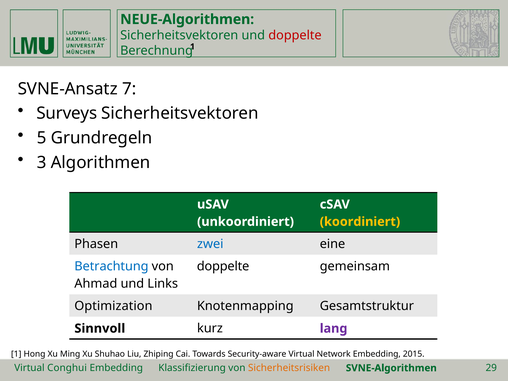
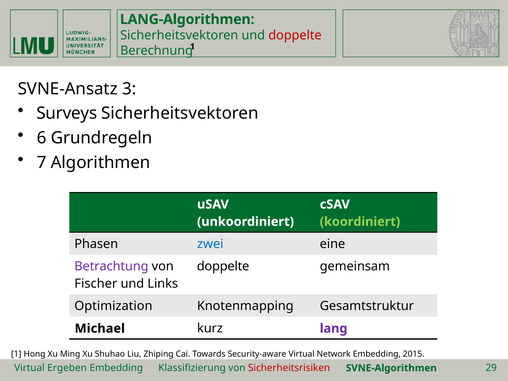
NEUE-Algorithmen: NEUE-Algorithmen -> LANG-Algorithmen (187, 19)
7: 7 -> 3 (129, 89)
5: 5 -> 6 (42, 138)
3: 3 -> 7 (42, 162)
koordiniert colour: yellow -> light green (360, 222)
Betrachtung colour: blue -> purple (111, 266)
Ahmad: Ahmad -> Fischer (96, 284)
Sinnvoll: Sinnvoll -> Michael (100, 328)
Conghui: Conghui -> Ergeben (67, 368)
Sicherheitsrisiken colour: orange -> red (289, 368)
